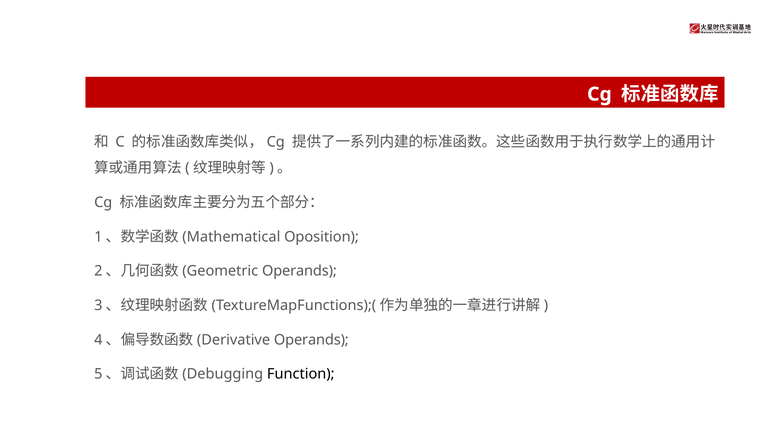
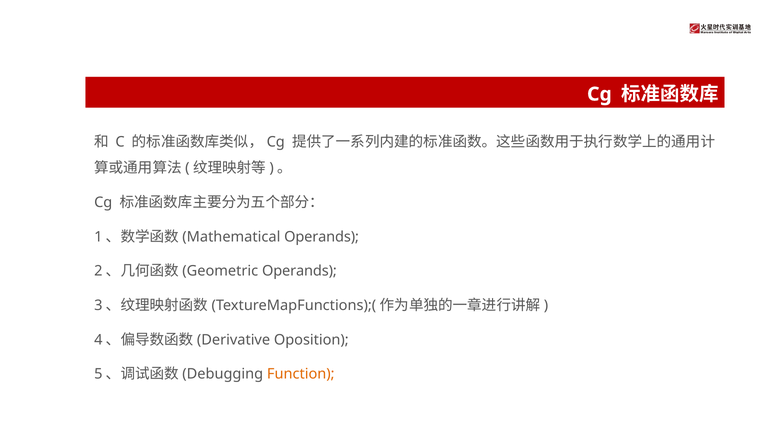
Oposition: Oposition -> Operands (322, 237)
Operands: Operands -> Oposition (311, 340)
Function colour: black -> orange (301, 375)
